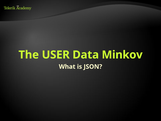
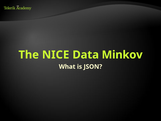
USER: USER -> NICE (56, 55)
